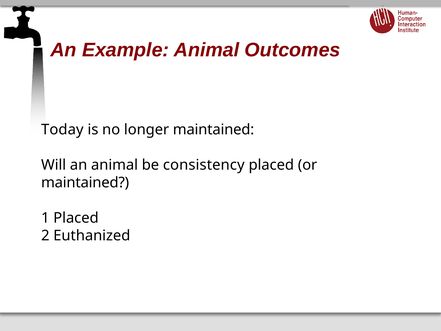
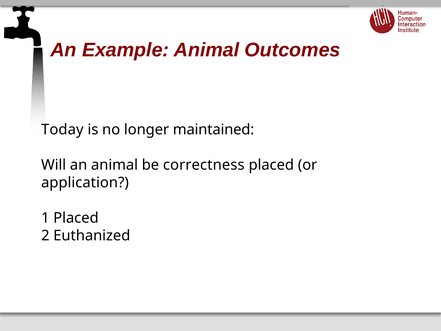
consistency: consistency -> correctness (204, 165)
maintained: maintained -> application (85, 183)
